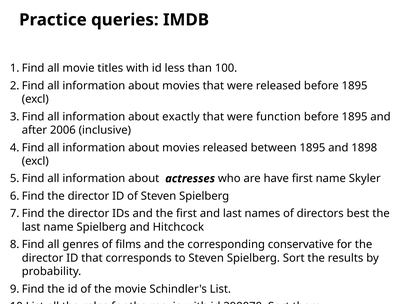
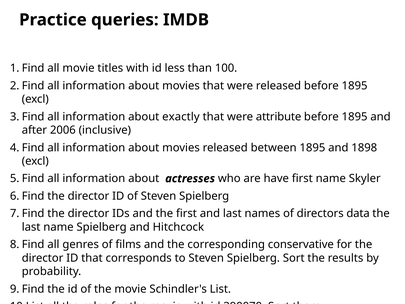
function: function -> attribute (279, 117)
best: best -> data (358, 213)
